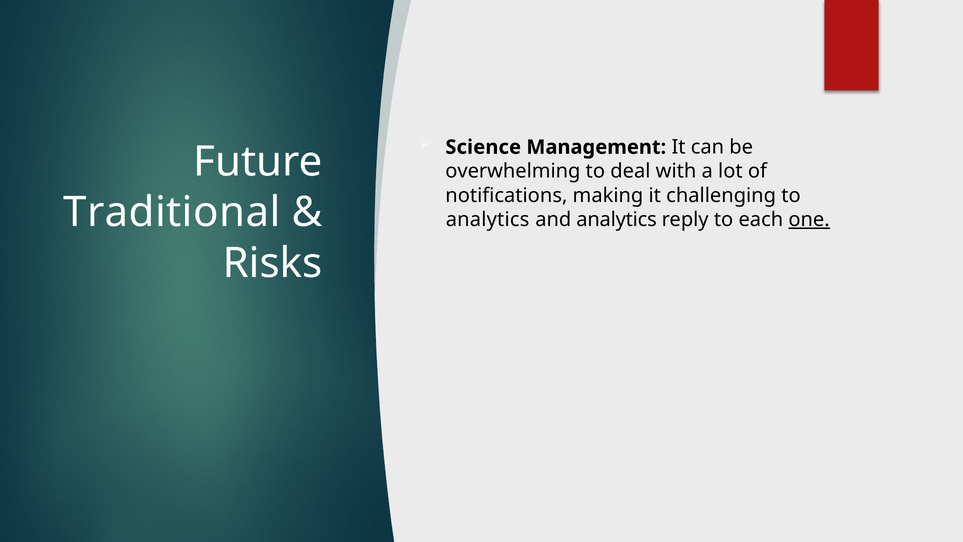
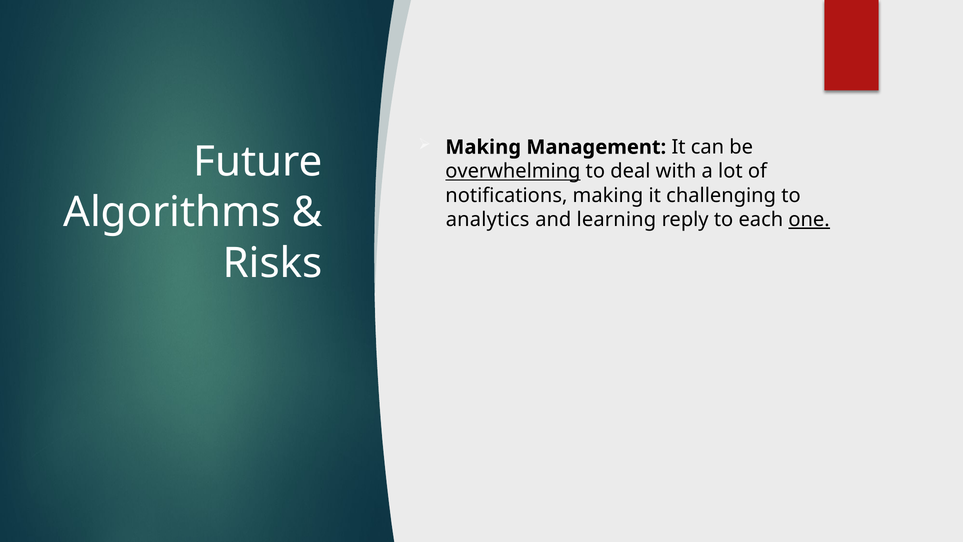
Science: Science -> Making (483, 147)
overwhelming underline: none -> present (513, 171)
Traditional: Traditional -> Algorithms (172, 212)
and analytics: analytics -> learning (616, 219)
